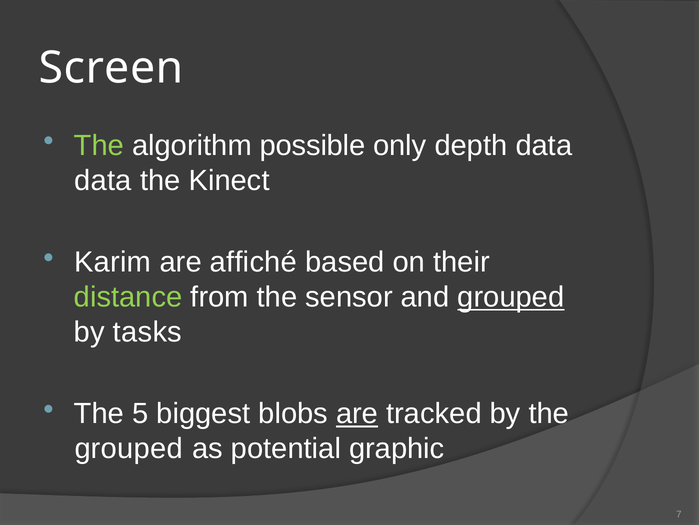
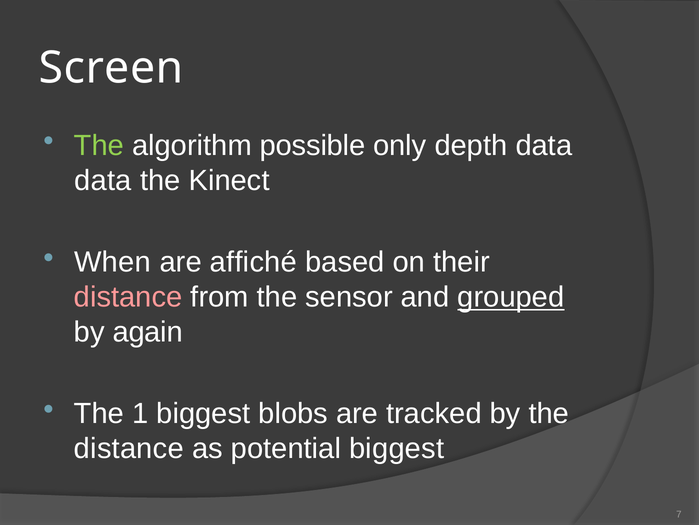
Karim: Karim -> When (113, 262)
distance colour: light green -> pink (128, 297)
tasks: tasks -> again (148, 332)
5: 5 -> 1 (140, 413)
are underline: present -> none (357, 413)
grouped: grouped -> distance (129, 448)
potential graphic: graphic -> biggest (397, 448)
